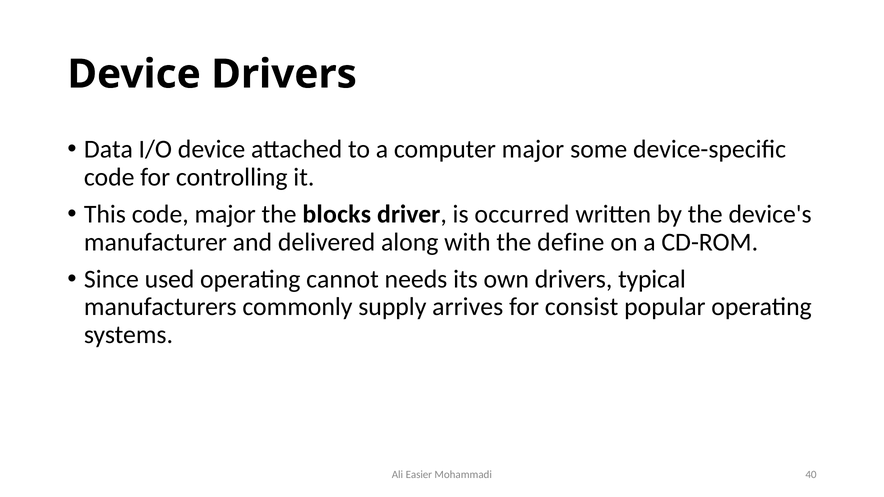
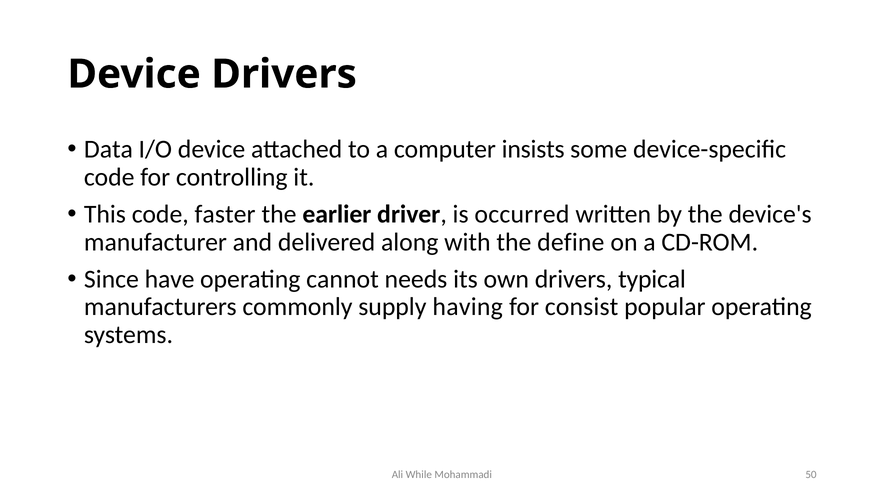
computer major: major -> insists (533, 149)
code major: major -> faster (225, 214)
blocks: blocks -> earlier (337, 214)
used: used -> have (170, 279)
arrives: arrives -> having (468, 307)
Easier: Easier -> While (419, 475)
40: 40 -> 50 (811, 475)
